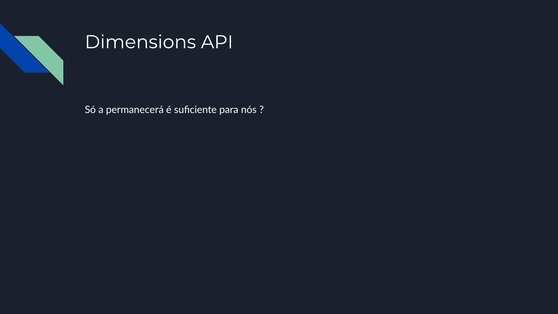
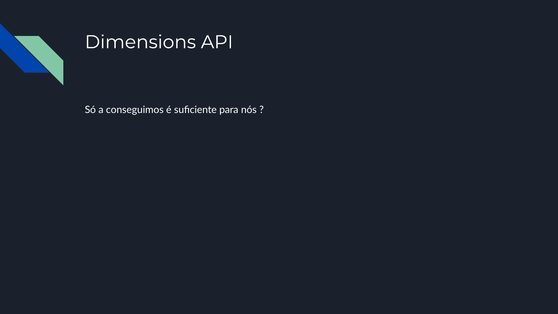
permanecerá: permanecerá -> conseguimos (135, 110)
